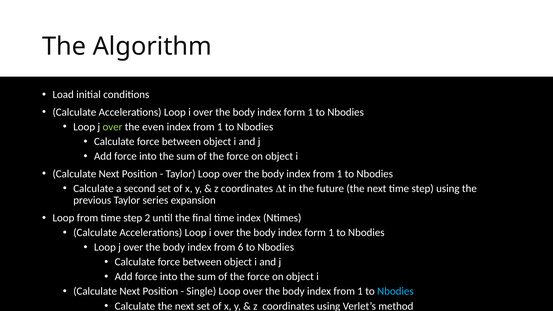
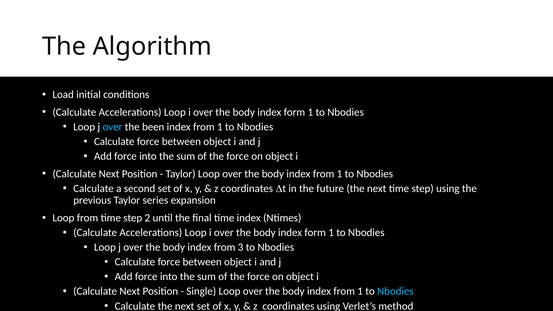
over colour: light green -> light blue (112, 127)
even: even -> been (153, 127)
6: 6 -> 3 (241, 247)
